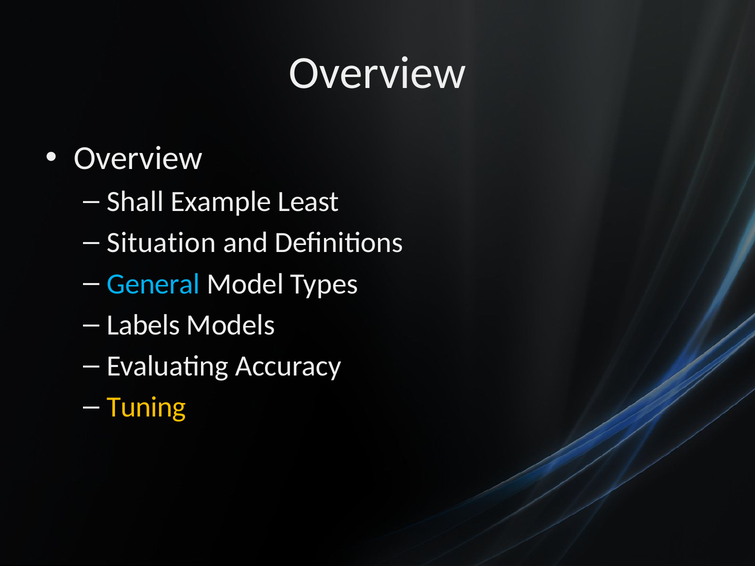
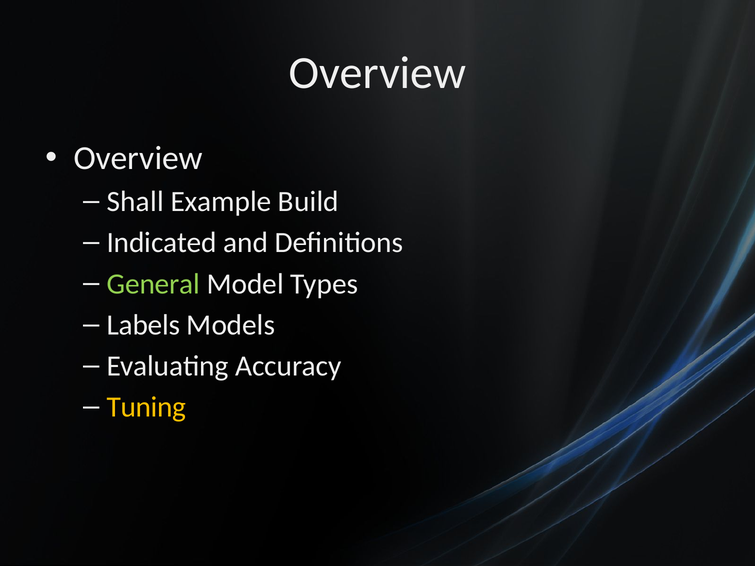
Least: Least -> Build (308, 202)
Situation: Situation -> Indicated (162, 243)
General colour: light blue -> light green (153, 284)
